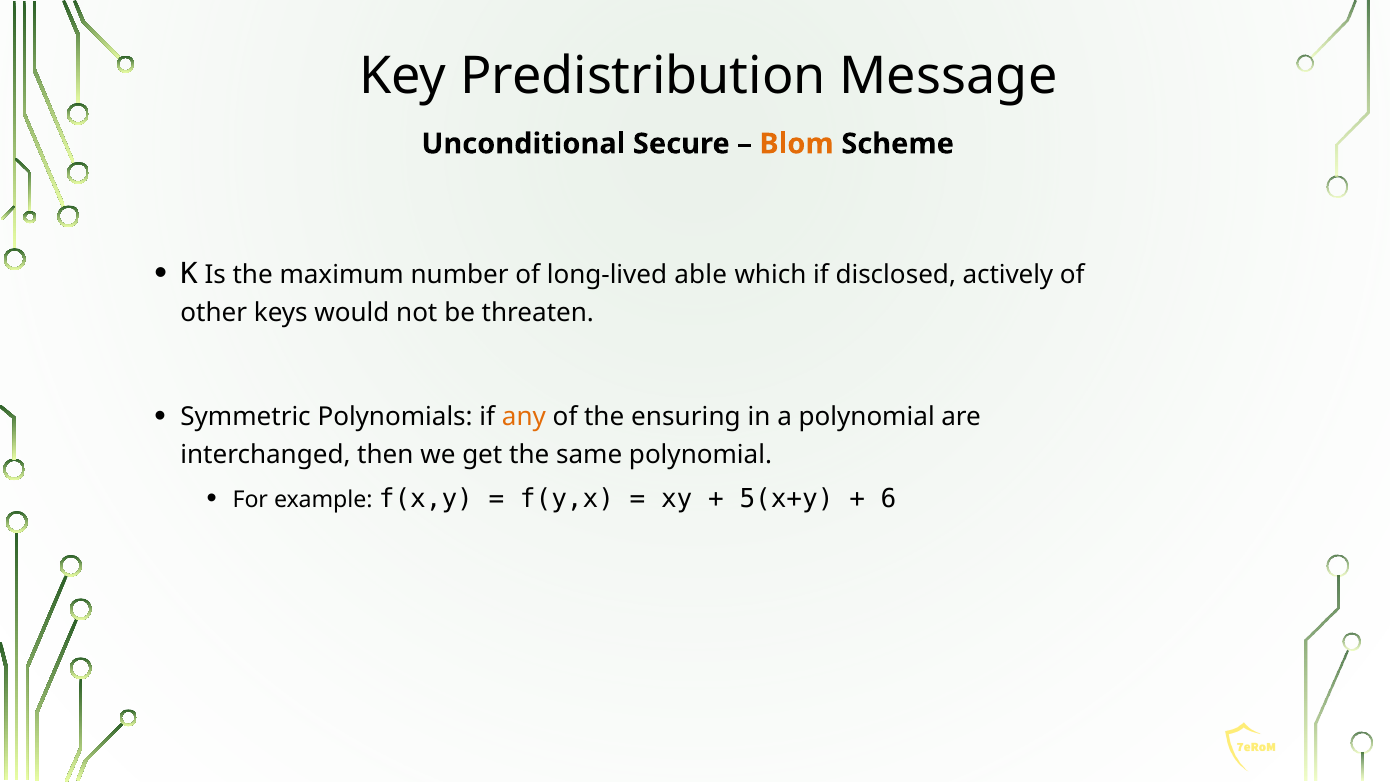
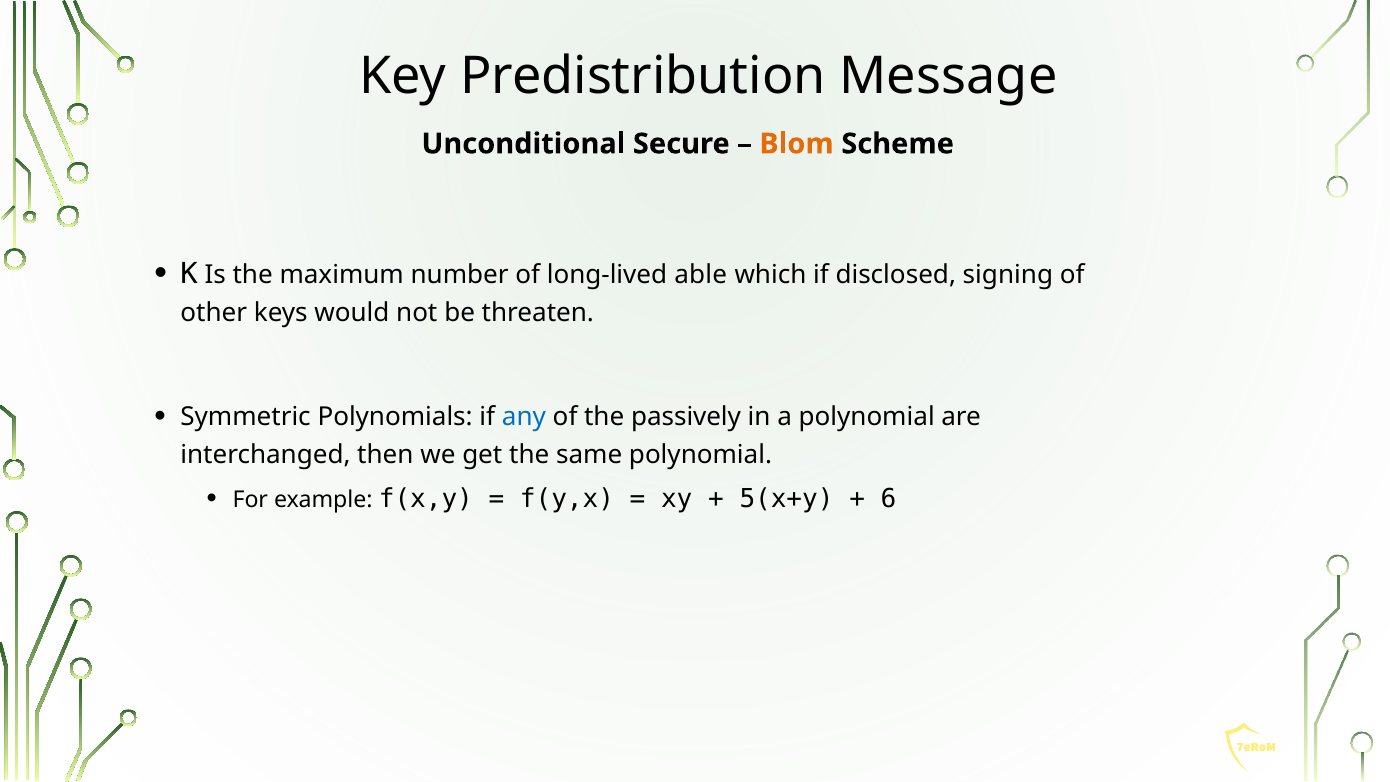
actively: actively -> signing (1008, 275)
any colour: orange -> blue (524, 417)
ensuring: ensuring -> passively (686, 417)
